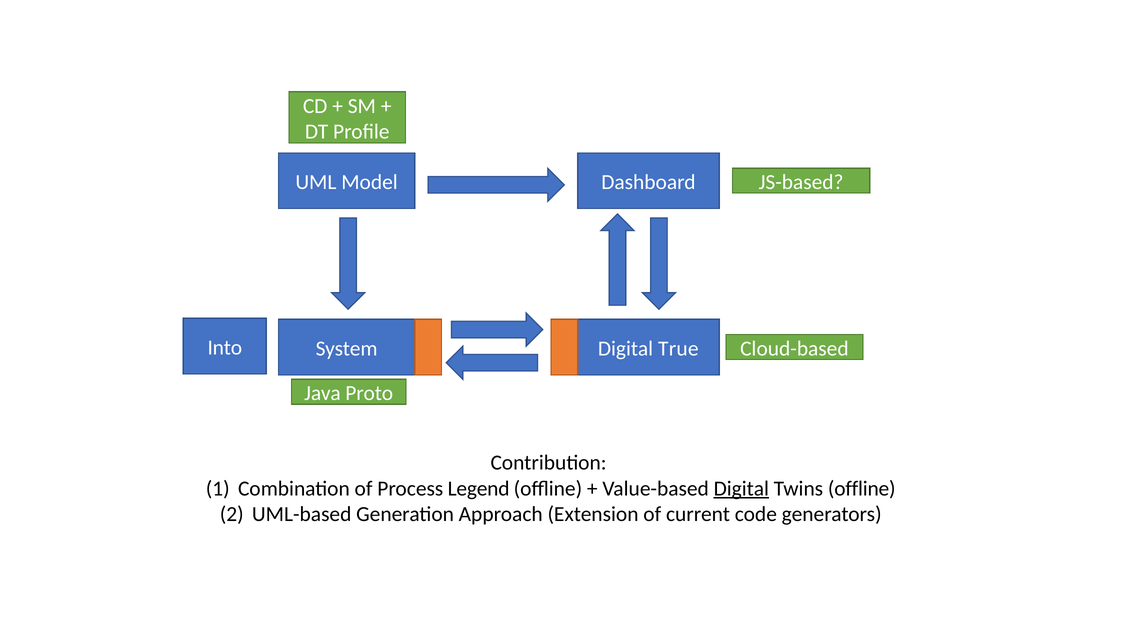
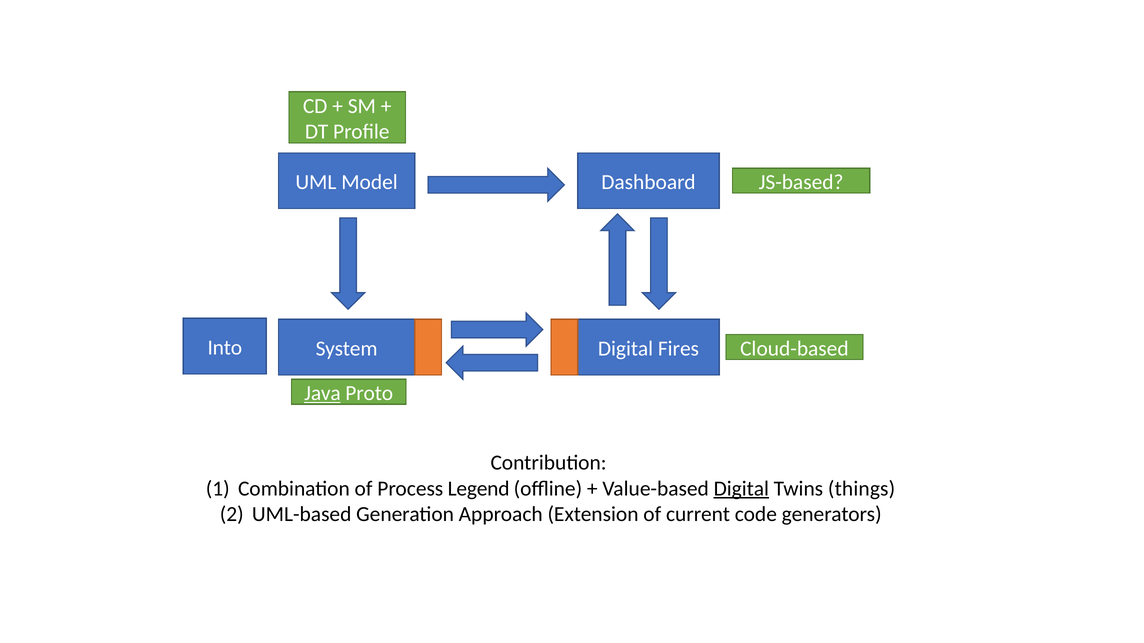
True: True -> Fires (678, 349)
Java underline: none -> present (322, 394)
Twins offline: offline -> things (862, 489)
